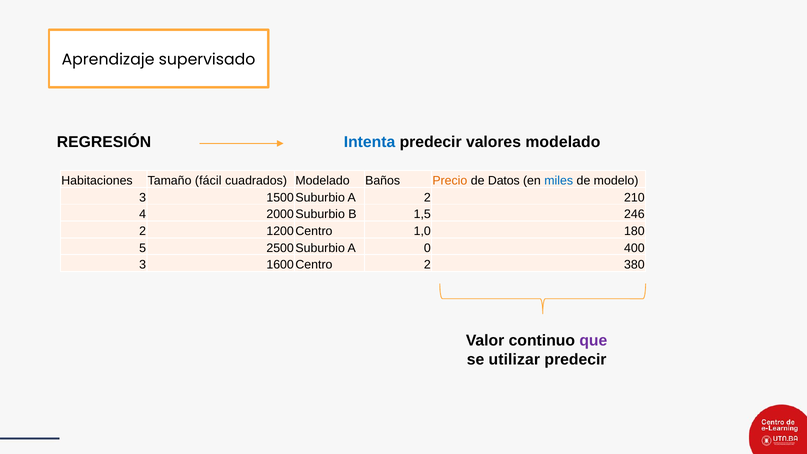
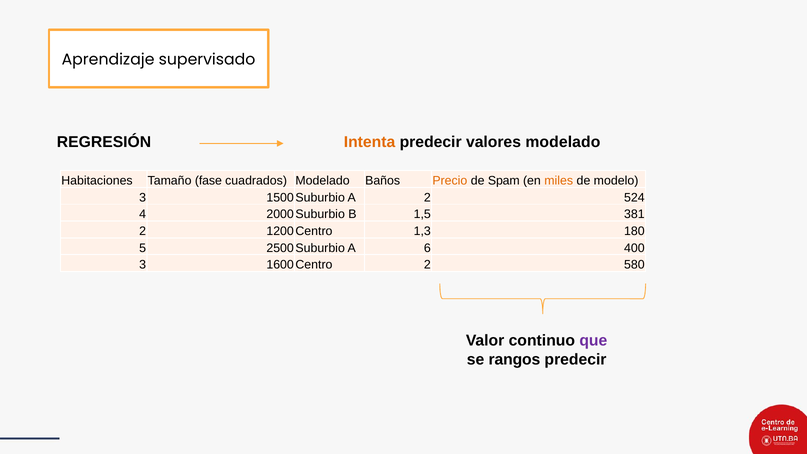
Intenta colour: blue -> orange (370, 142)
fácil: fácil -> fase (208, 181)
Datos: Datos -> Spam (504, 181)
miles colour: blue -> orange (559, 181)
210: 210 -> 524 (634, 198)
246: 246 -> 381 (634, 214)
1,0: 1,0 -> 1,3 (422, 231)
0: 0 -> 6 (427, 248)
380: 380 -> 580 (634, 265)
utilizar: utilizar -> rangos (514, 359)
